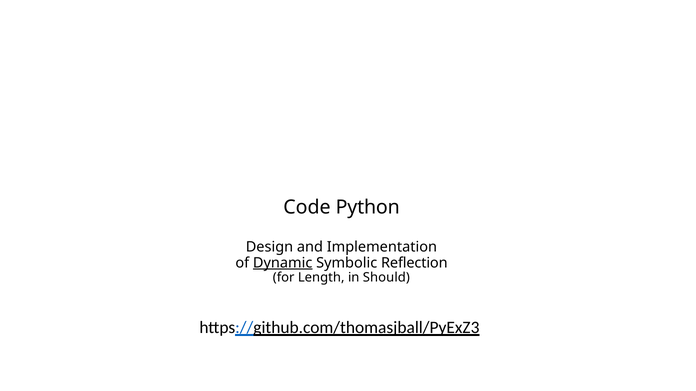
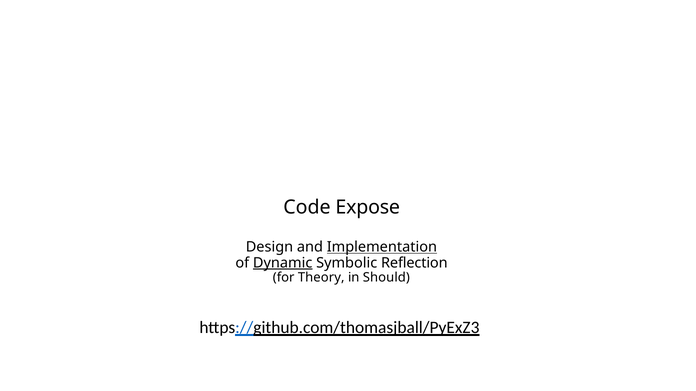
Python: Python -> Expose (368, 208)
Implementation underline: none -> present (382, 247)
Length: Length -> Theory (321, 278)
